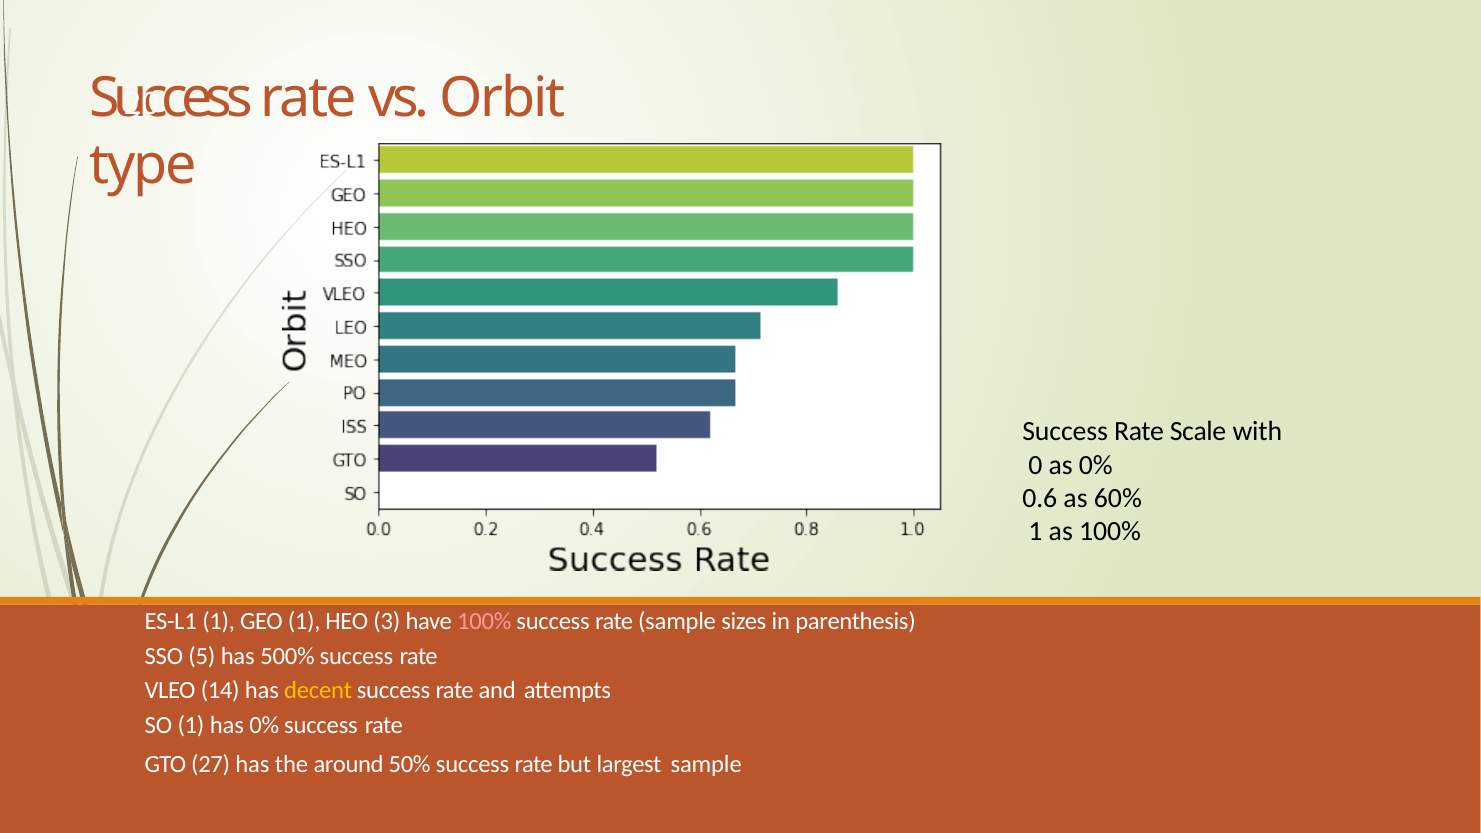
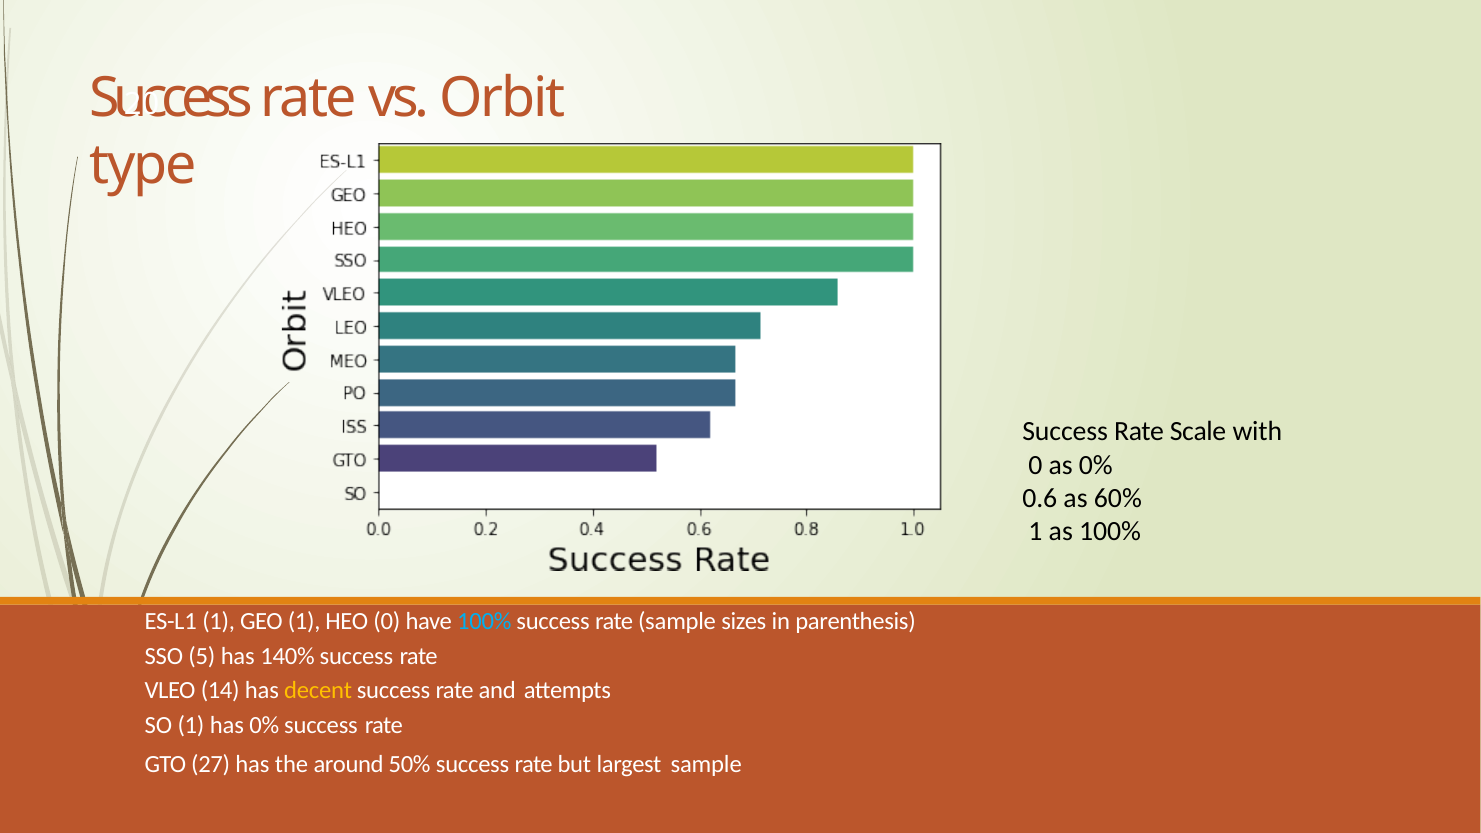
HEO 3: 3 -> 0 (387, 621)
100% colour: pink -> light blue (484, 621)
500%: 500% -> 140% (287, 656)
